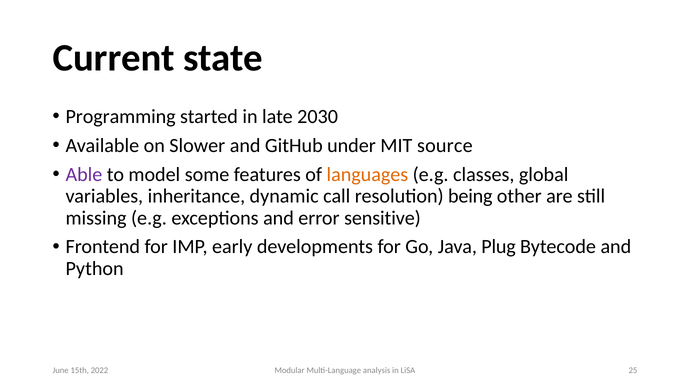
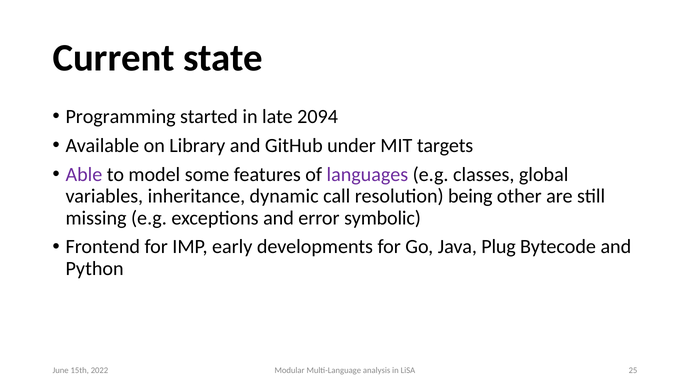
2030: 2030 -> 2094 (318, 117)
Slower: Slower -> Library (197, 146)
source: source -> targets (445, 146)
languages colour: orange -> purple (367, 175)
sensitive: sensitive -> symbolic (382, 218)
